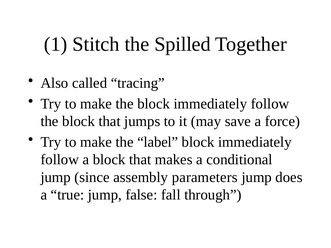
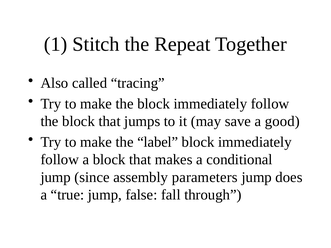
Spilled: Spilled -> Repeat (182, 44)
force: force -> good (282, 121)
